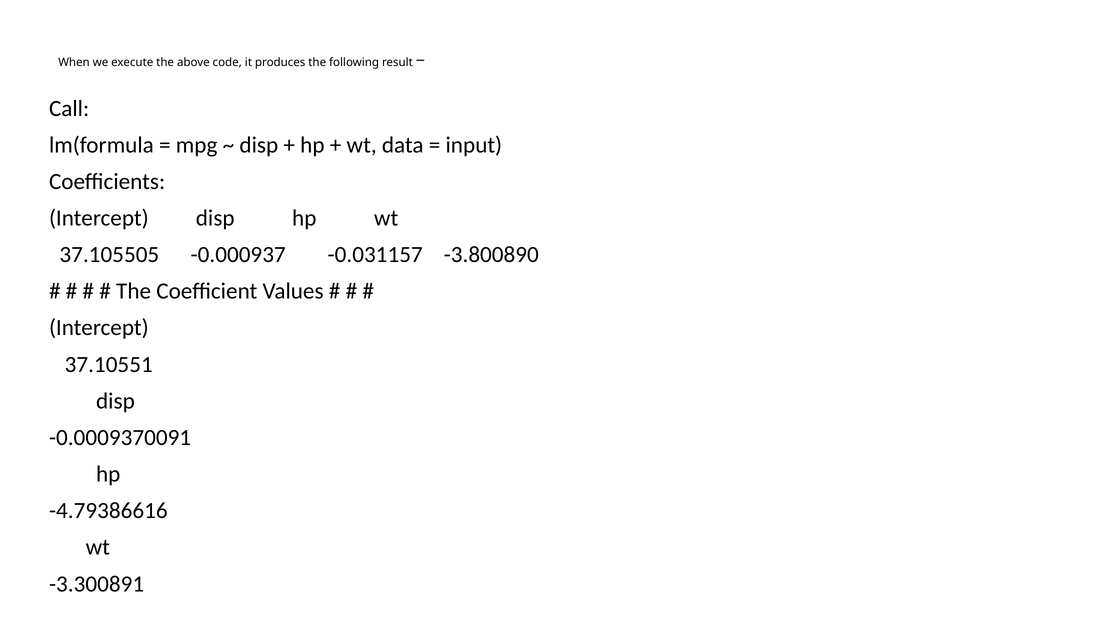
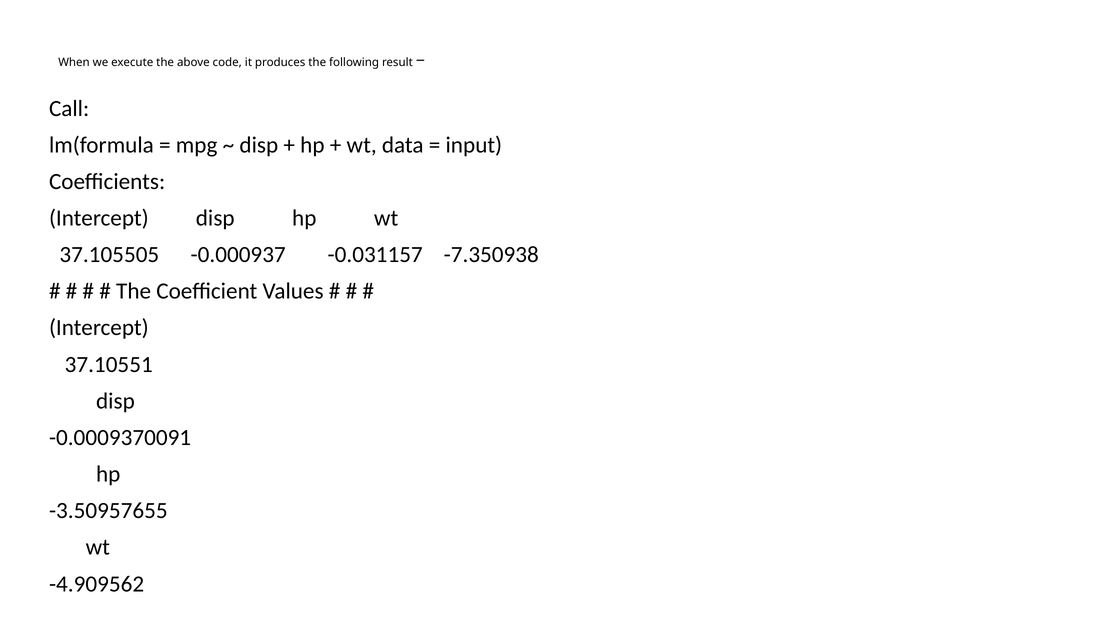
-3.800890: -3.800890 -> -7.350938 (491, 255)
-4.79386616: -4.79386616 -> -3.50957655 (108, 511)
-3.300891: -3.300891 -> -4.909562 (97, 584)
